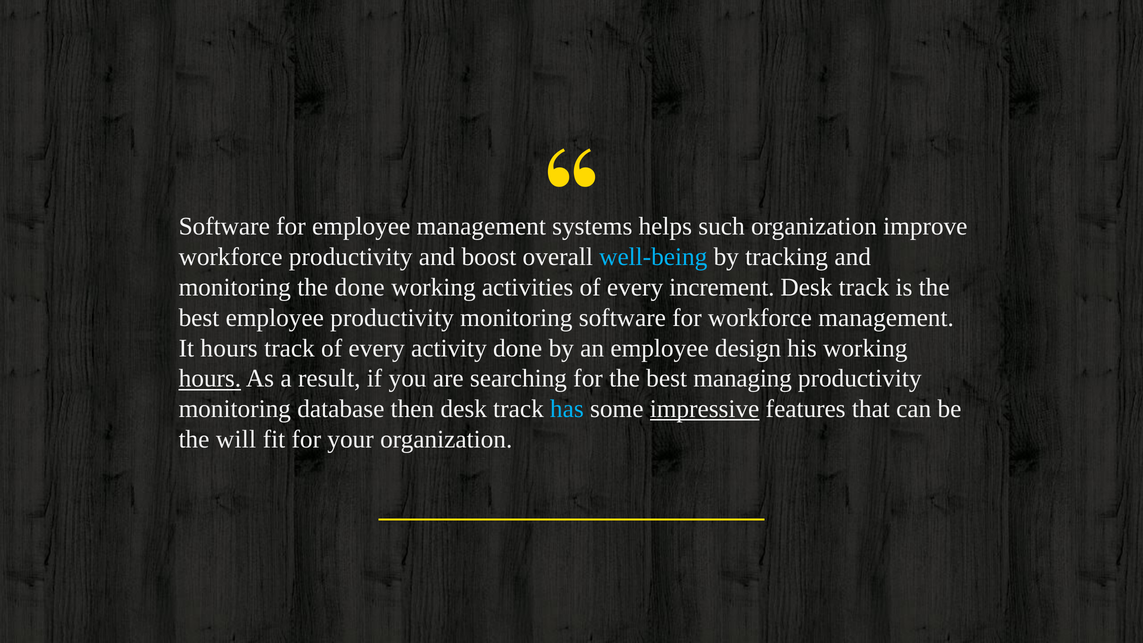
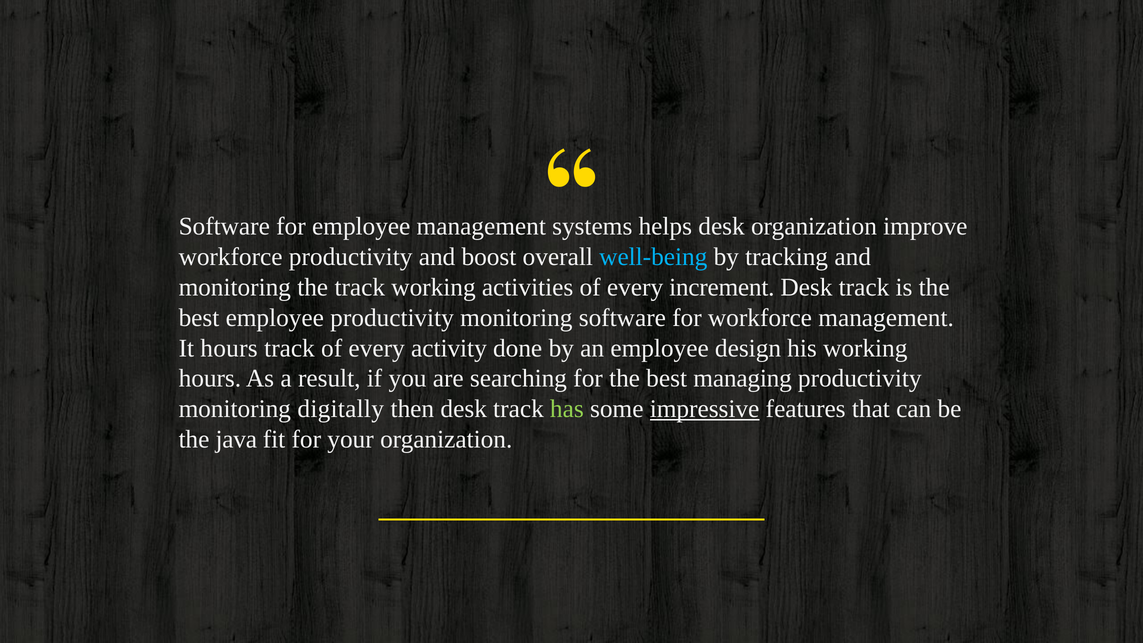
helps such: such -> desk (722, 226)
the done: done -> track (360, 287)
hours underline: present -> none (210, 379)
database: database -> digitally (341, 409)
has colour: light blue -> light green (567, 409)
will: will -> java (236, 440)
